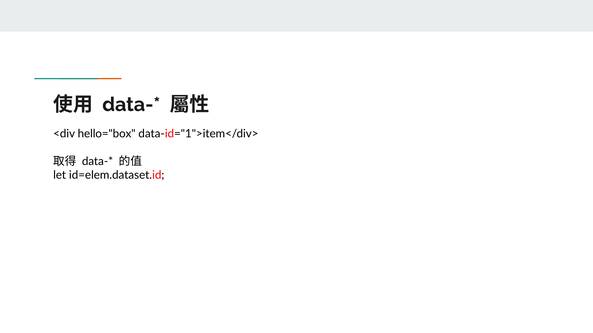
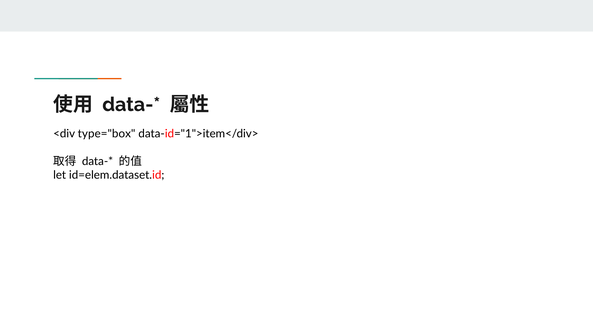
hello="box: hello="box -> type="box (107, 134)
